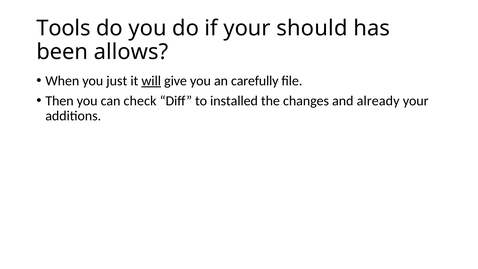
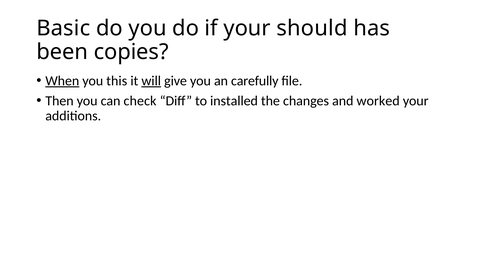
Tools: Tools -> Basic (63, 28)
allows: allows -> copies (131, 52)
When underline: none -> present (62, 81)
just: just -> this (117, 81)
already: already -> worked (378, 101)
